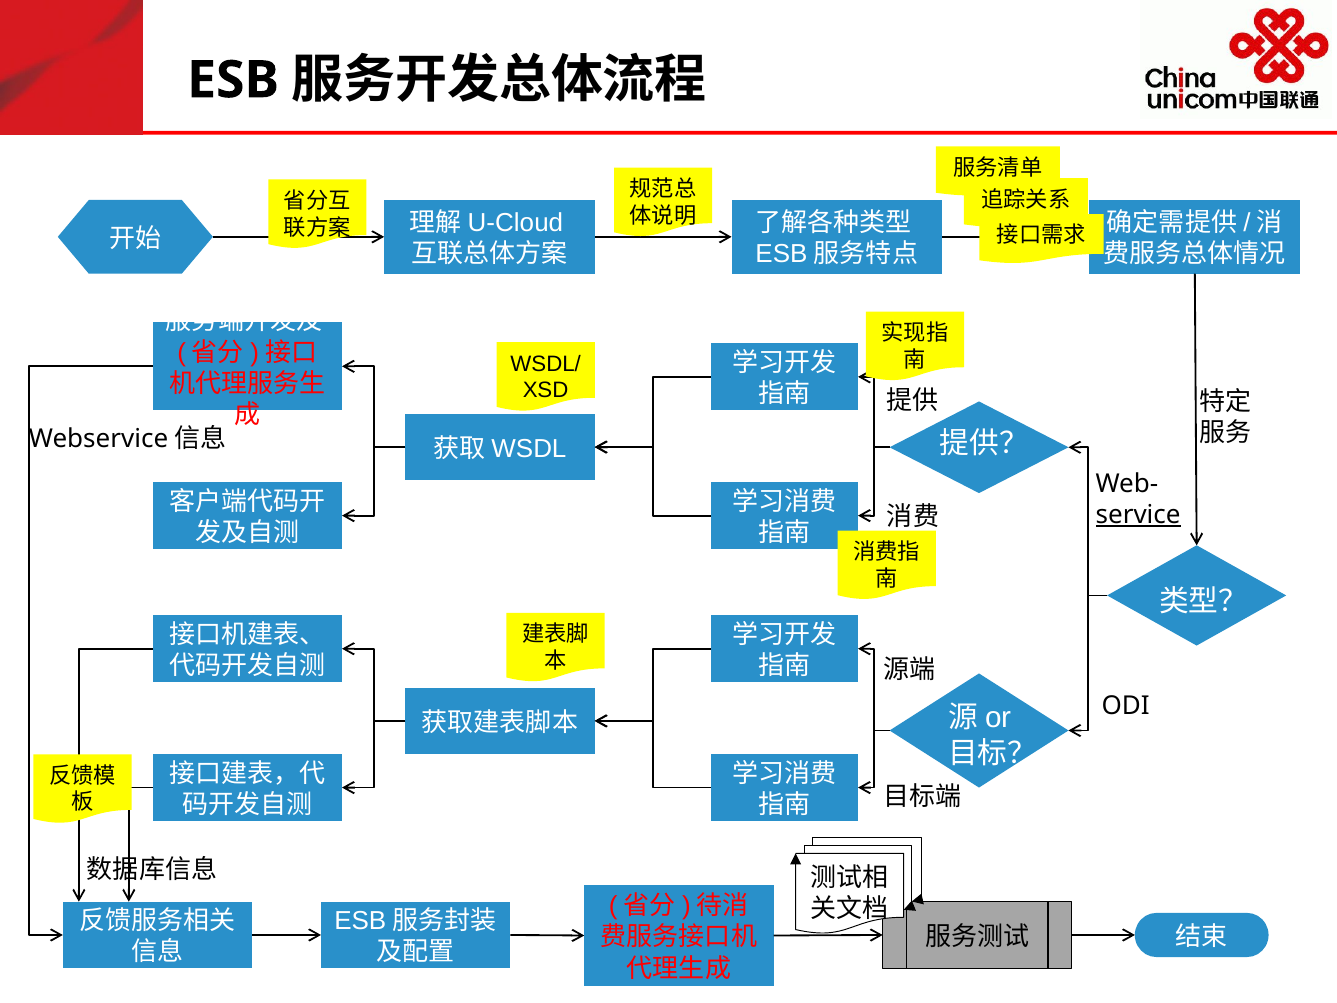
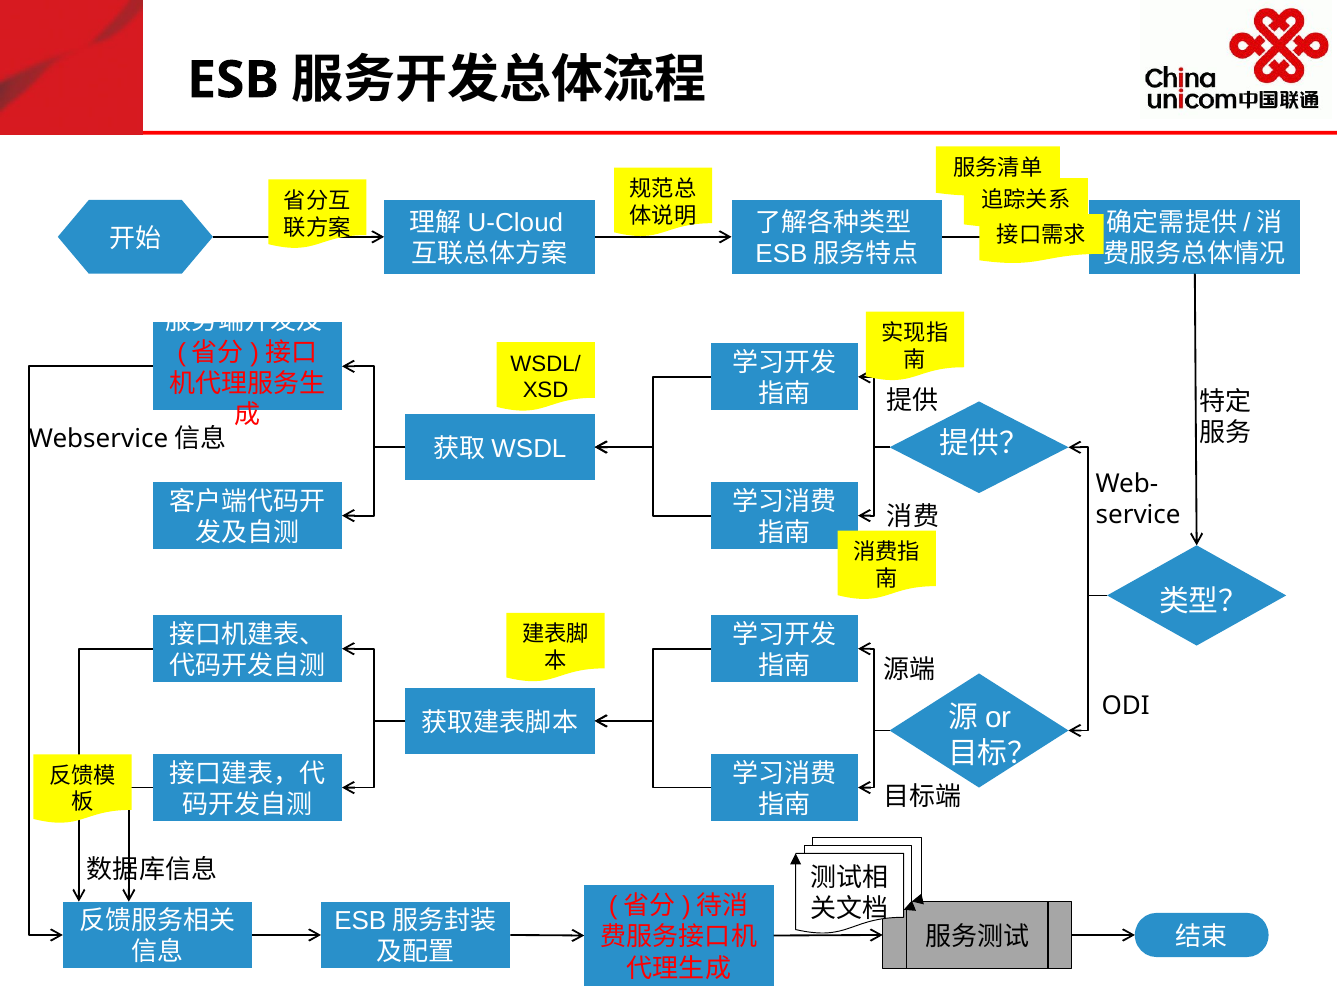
service underline: present -> none (1138, 515)
